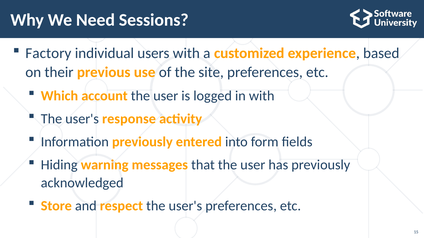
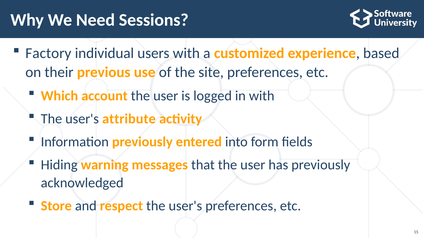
response: response -> attribute (129, 119)
